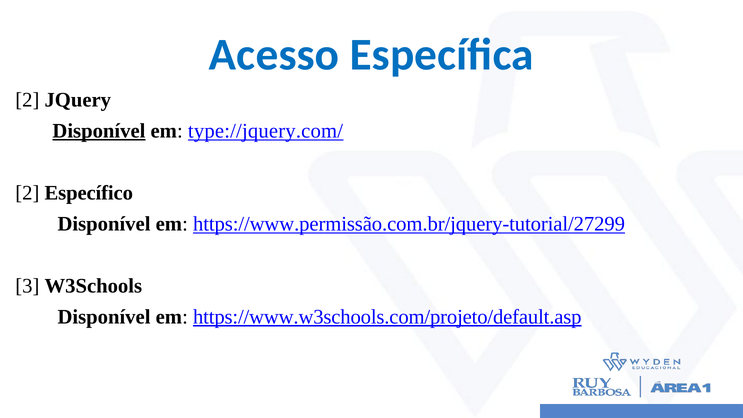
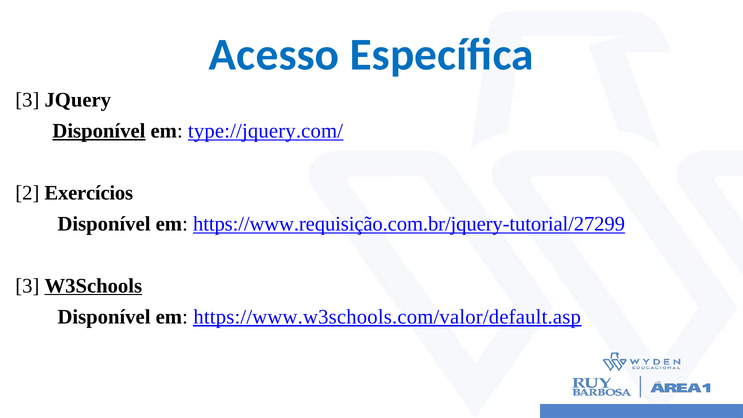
2: 2 -> 3 (27, 100)
Específico: Específico -> Exercícios (89, 193)
https://www.permissão.com.br/jquery-tutorial/27299: https://www.permissão.com.br/jquery-tutorial/27299 -> https://www.requisição.com.br/jquery-tutorial/27299 (409, 224)
W3Schools underline: none -> present (93, 286)
https://www.w3schools.com/projeto/default.asp: https://www.w3schools.com/projeto/default.asp -> https://www.w3schools.com/valor/default.asp (387, 317)
